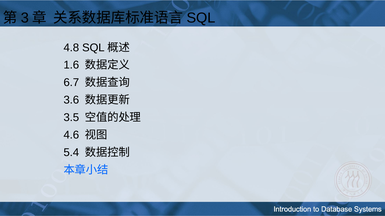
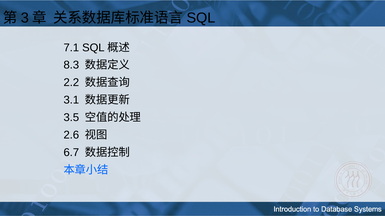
4.8: 4.8 -> 7.1 (71, 48)
1.6: 1.6 -> 8.3 (71, 65)
6.7: 6.7 -> 2.2 (71, 83)
3.6: 3.6 -> 3.1 (71, 100)
4.6: 4.6 -> 2.6 (71, 135)
5.4: 5.4 -> 6.7 (71, 153)
